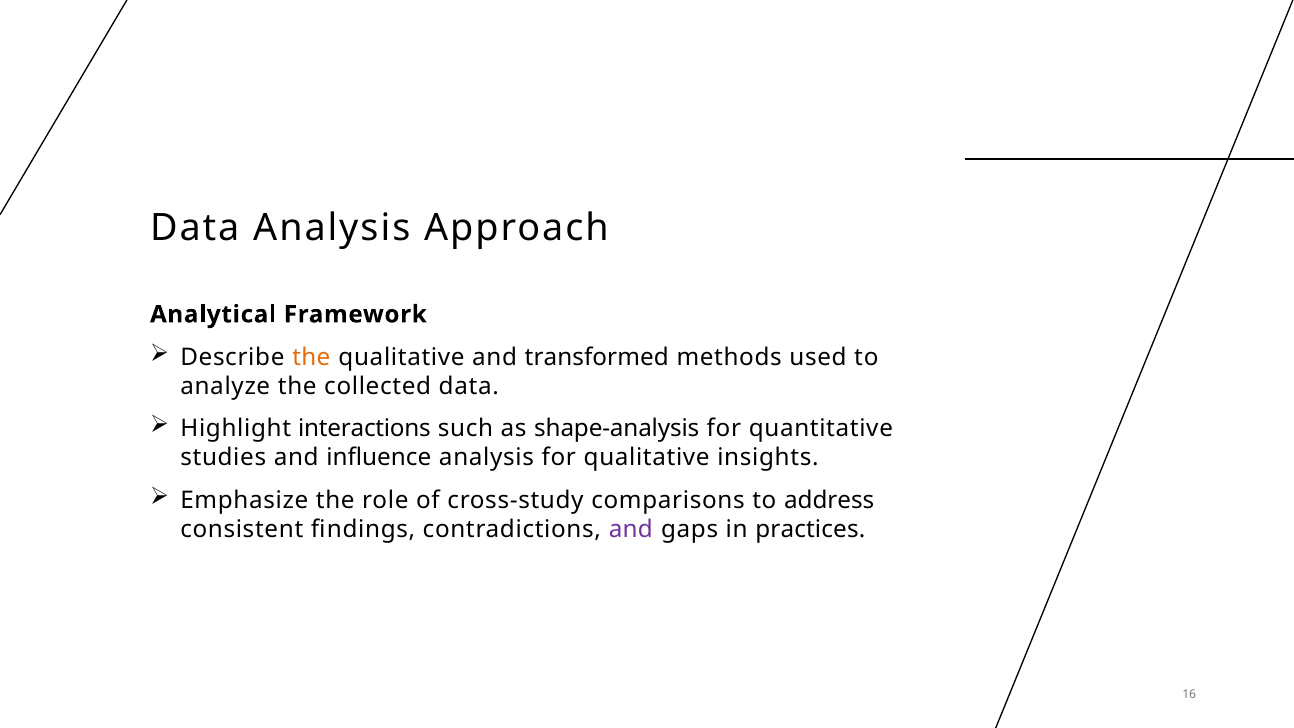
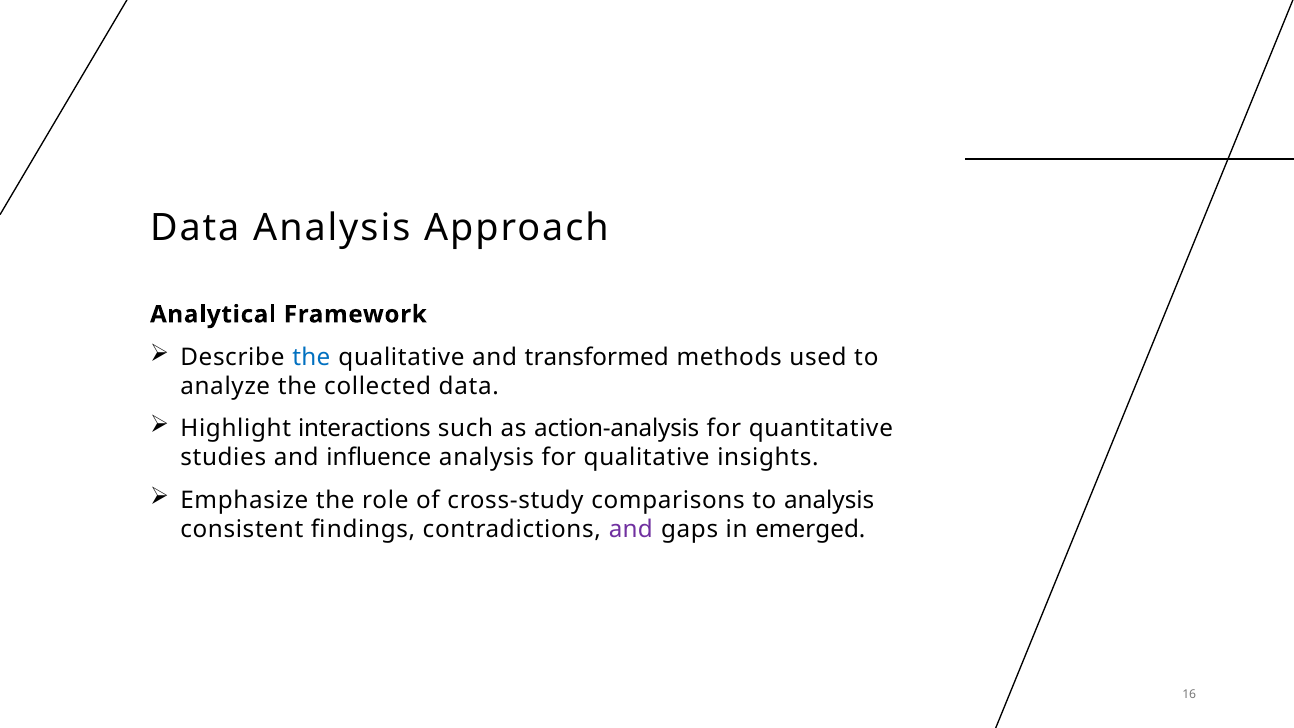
the colour: orange -> blue (311, 357)
shape-analysis: shape-analysis -> action-analysis (617, 429)
to address: address -> analysis (829, 500)
practices: practices -> emerged (810, 530)
